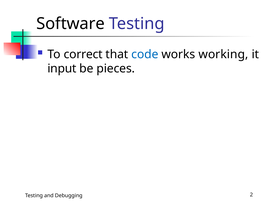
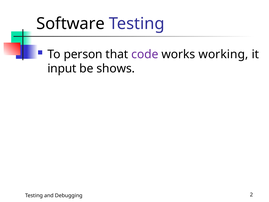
correct: correct -> person (83, 54)
code colour: blue -> purple (145, 54)
pieces: pieces -> shows (116, 69)
